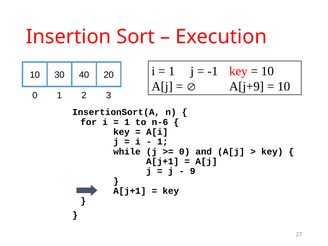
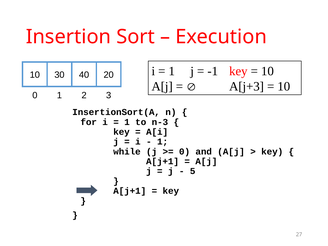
A[j+9: A[j+9 -> A[j+3 (247, 86)
n-6: n-6 -> n-3 (160, 122)
9: 9 -> 5 (193, 171)
